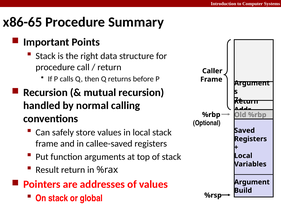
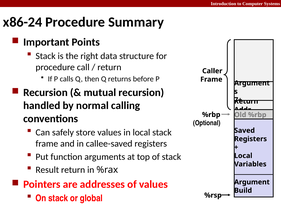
x86-65: x86-65 -> x86-24 (23, 22)
